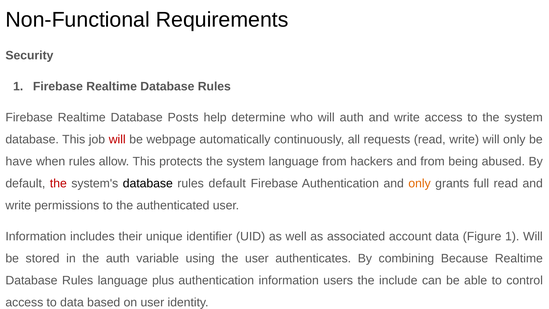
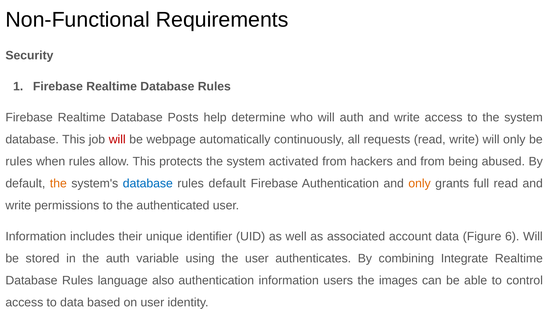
have: have -> rules (19, 161)
system language: language -> activated (294, 161)
the colour: red -> orange (58, 183)
database colour: black -> blue (148, 183)
Figure 1: 1 -> 6 (512, 236)
Because: Because -> Integrate (465, 258)
plus: plus -> also (163, 280)
include: include -> images (398, 280)
